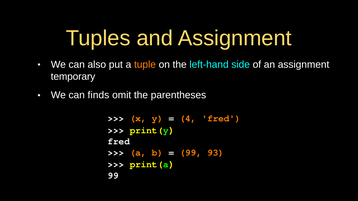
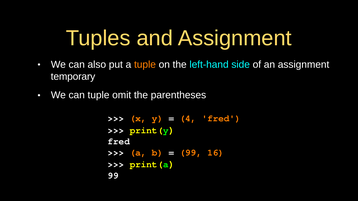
can finds: finds -> tuple (99, 95)
93: 93 -> 16 (216, 153)
